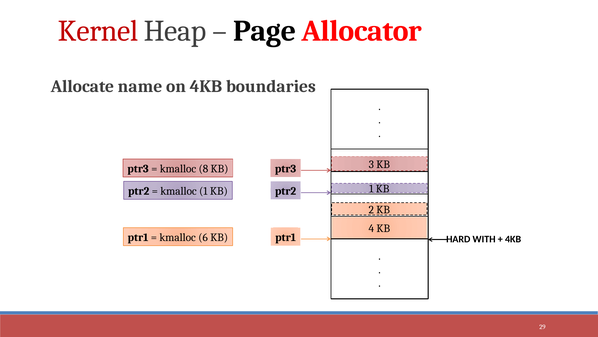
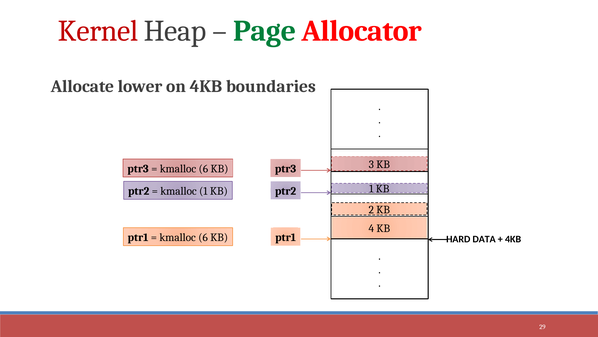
Page colour: black -> green (265, 31)
name: name -> lower (140, 86)
8: 8 -> 6 (203, 168)
WITH: WITH -> DATA (484, 239)
